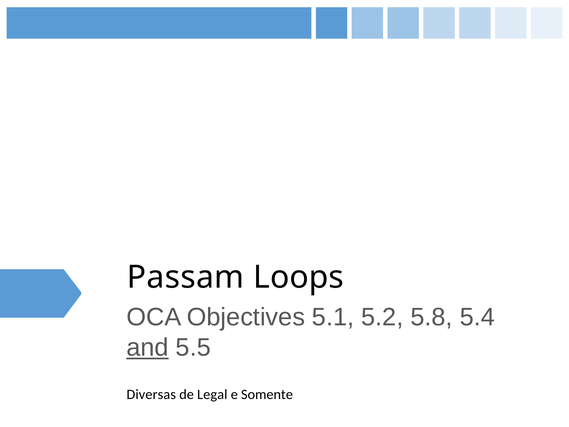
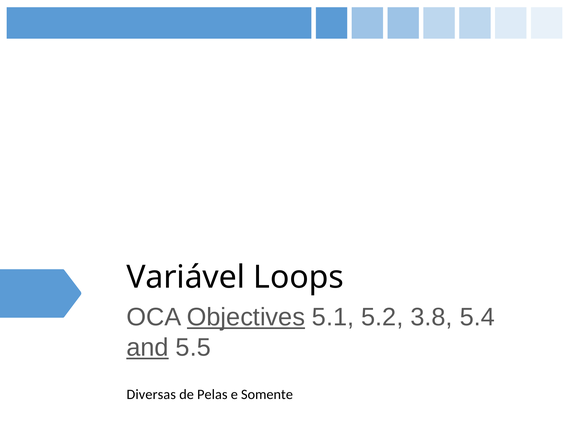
Passam: Passam -> Variável (186, 277)
Objectives underline: none -> present (246, 317)
5.8: 5.8 -> 3.8 (432, 317)
Legal: Legal -> Pelas (212, 394)
